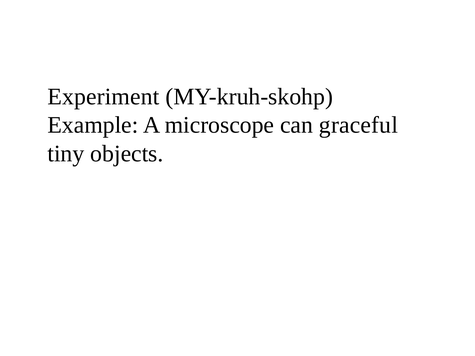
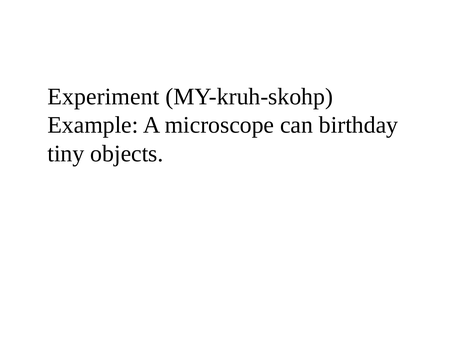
graceful: graceful -> birthday (359, 125)
